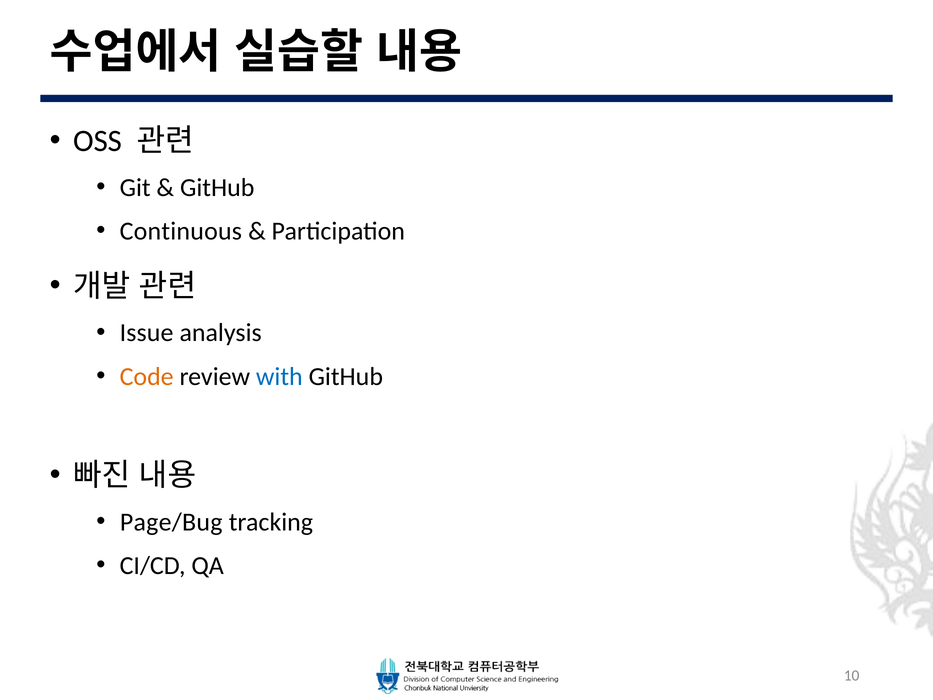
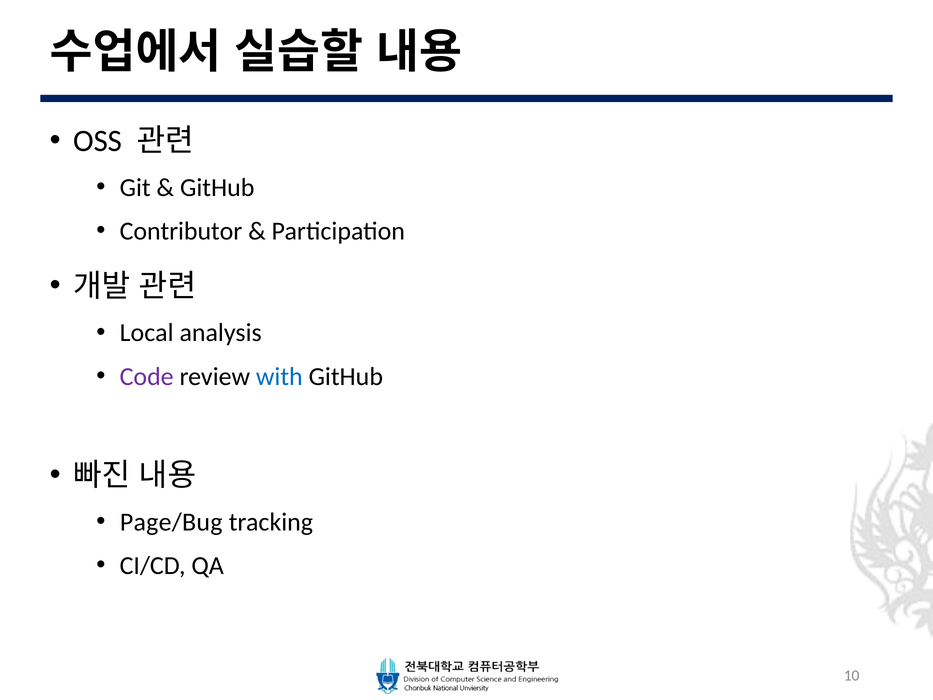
Continuous: Continuous -> Contributor (181, 231)
Issue: Issue -> Local (147, 333)
Code colour: orange -> purple (147, 377)
